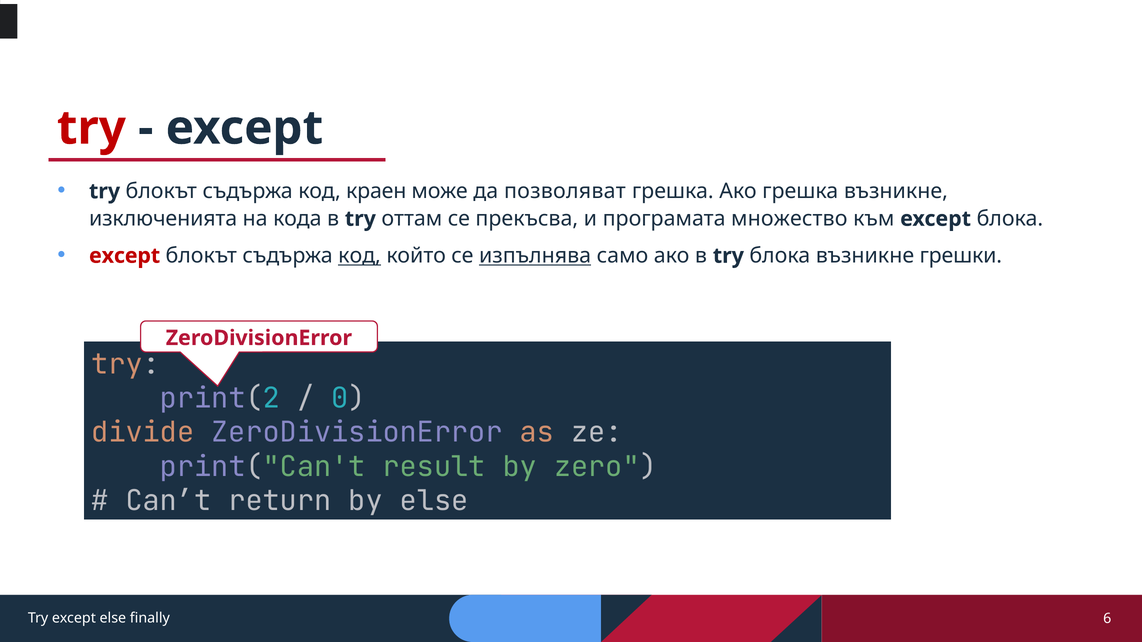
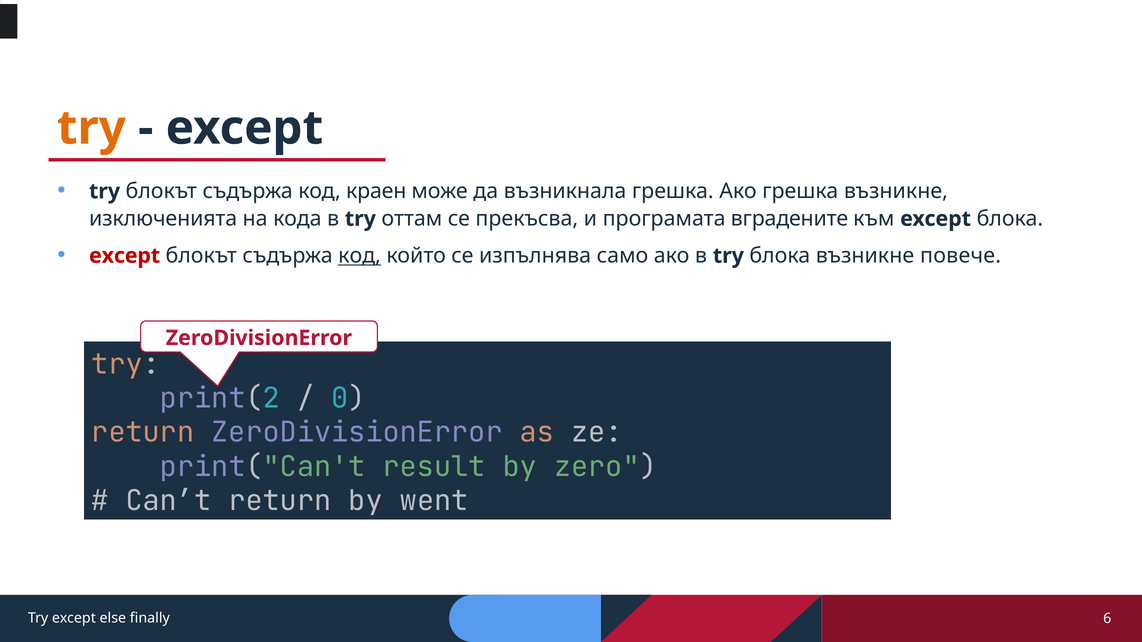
try colour: red -> orange (91, 128)
позволяват: позволяват -> възникнала (565, 191)
множество: множество -> вградените (789, 219)
изпълнява underline: present -> none (535, 256)
грешки: грешки -> повече (961, 256)
divide: divide -> return (143, 433)
by else: else -> went (434, 501)
